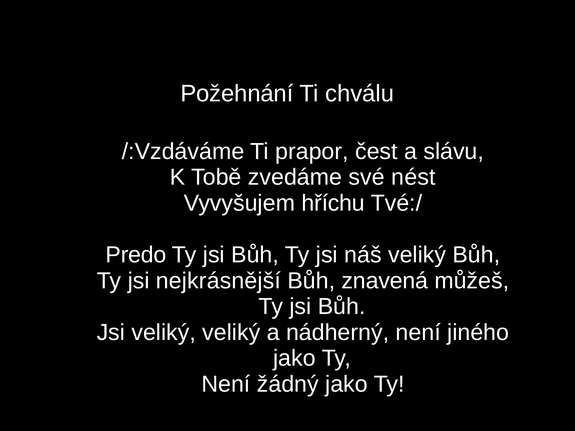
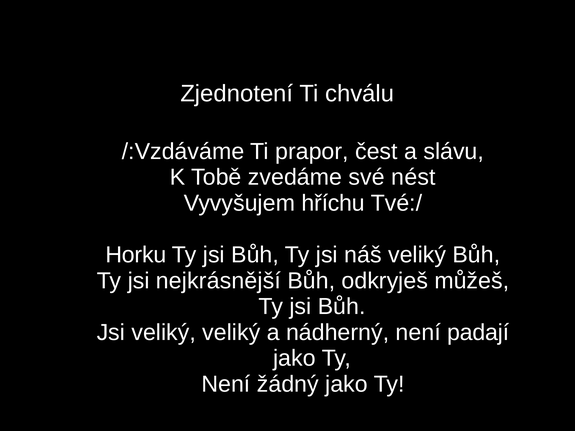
Požehnání: Požehnání -> Zjednotení (237, 94)
Predo: Predo -> Horku (136, 255)
znavená: znavená -> odkryješ (385, 281)
jiného: jiného -> padají (478, 333)
